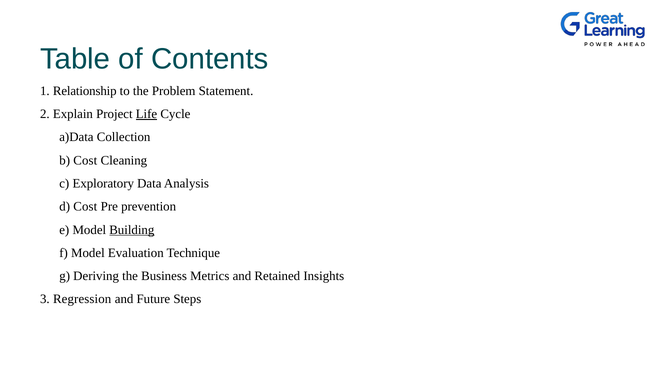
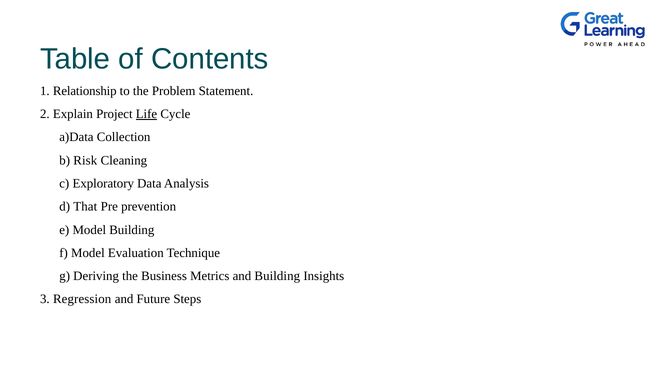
b Cost: Cost -> Risk (85, 160)
d Cost: Cost -> That (85, 207)
Building underline: present -> none (132, 230)
and Retained: Retained -> Building (277, 276)
